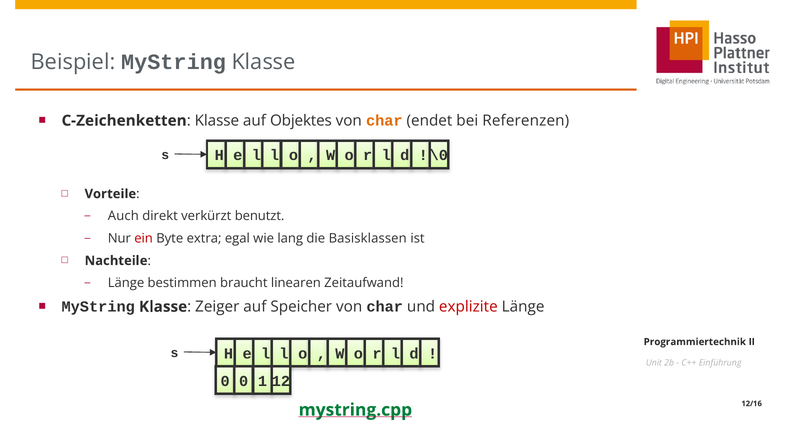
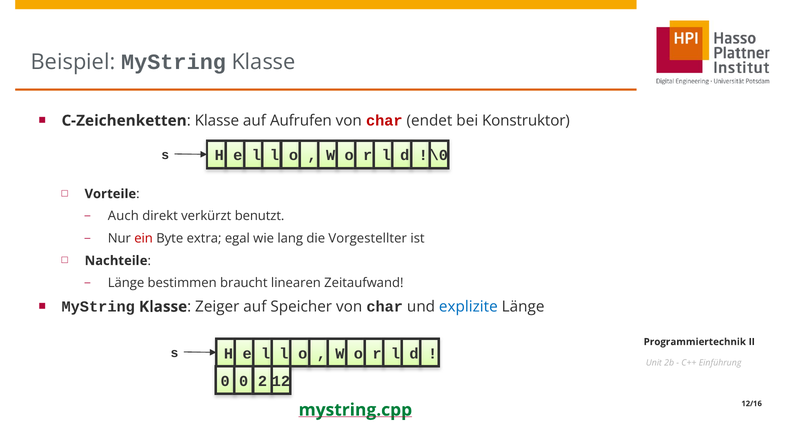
Objektes: Objektes -> Aufrufen (301, 121)
char colour: orange -> red (384, 121)
Referenzen: Referenzen -> Konstruktor (526, 121)
Basisklassen: Basisklassen -> Vorgestellter (368, 238)
explizite colour: red -> blue (468, 306)
1: 1 -> 2 (262, 381)
